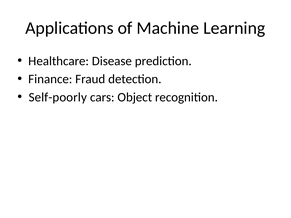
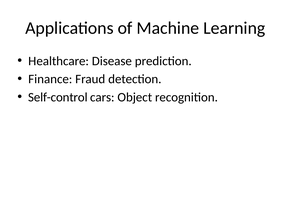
Self-poorly: Self-poorly -> Self-control (58, 97)
